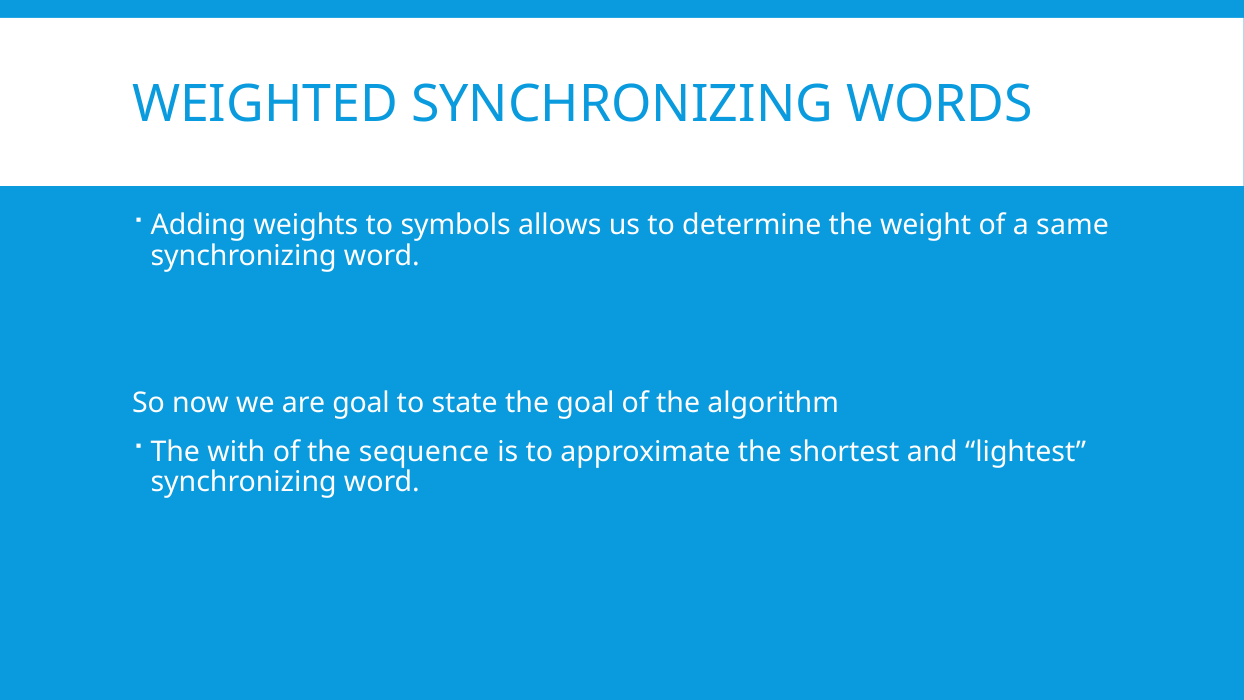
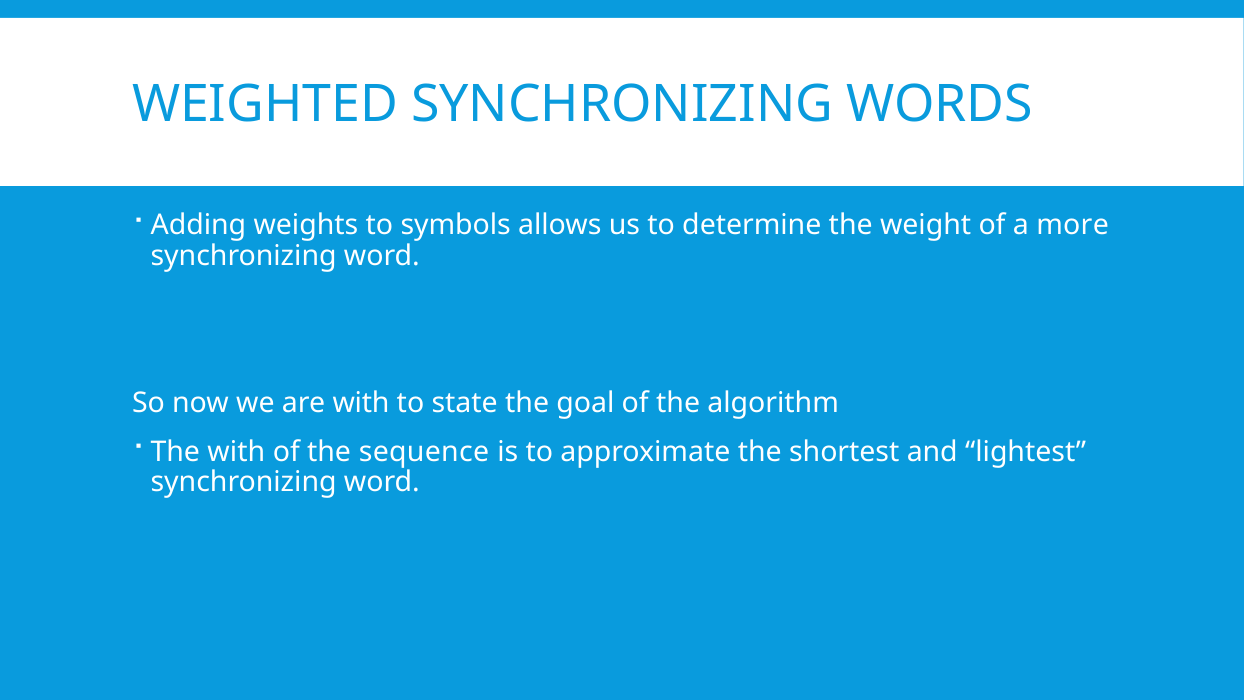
same: same -> more (1073, 225)
are goal: goal -> with (361, 403)
